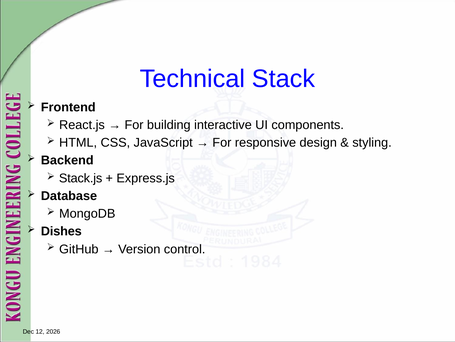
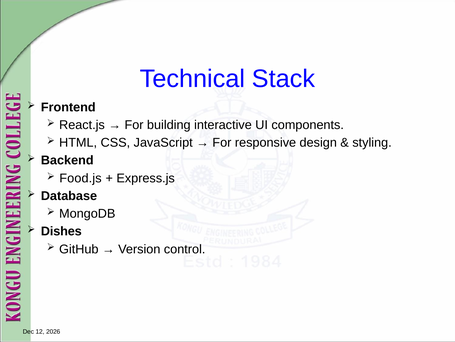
Stack.js: Stack.js -> Food.js (81, 178)
